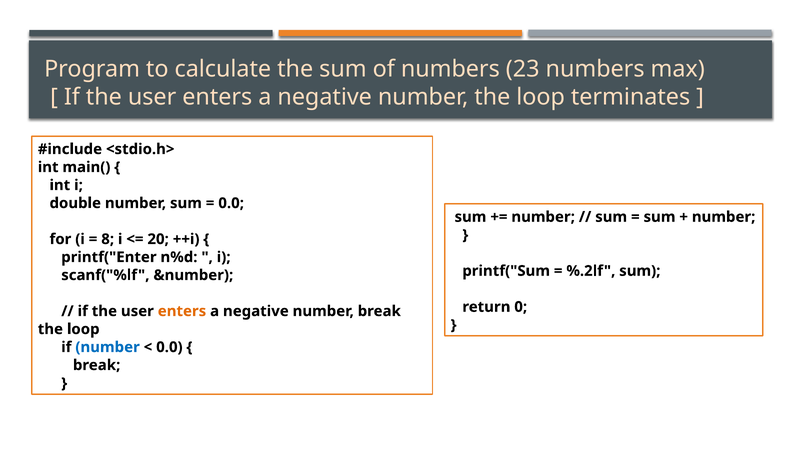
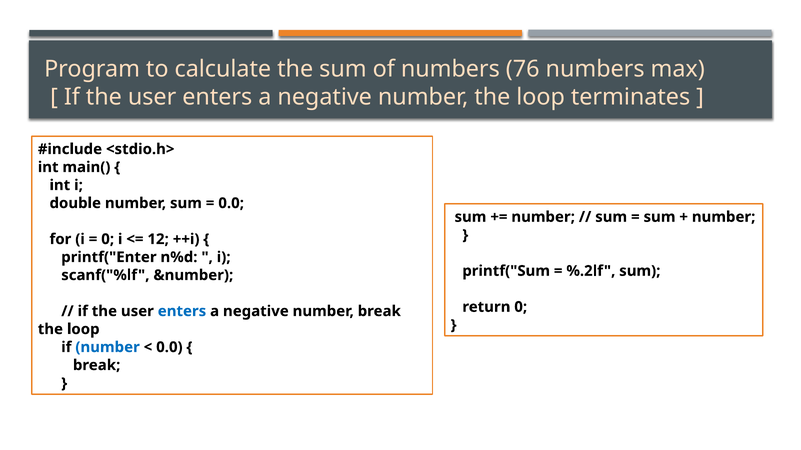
23: 23 -> 76 (523, 69)
8: 8 -> 0 (108, 239)
20: 20 -> 12 (158, 239)
enters colour: orange -> blue (182, 312)
